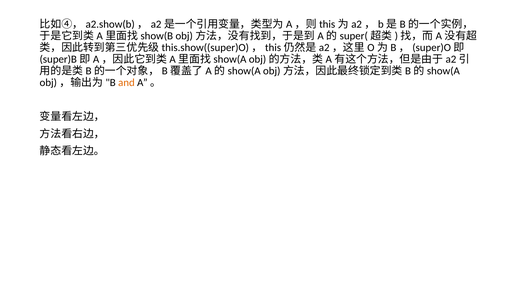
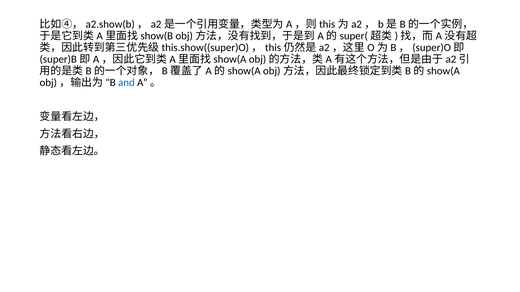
and colour: orange -> blue (126, 83)
